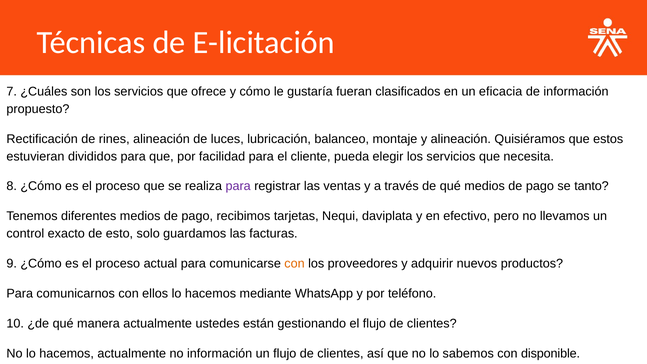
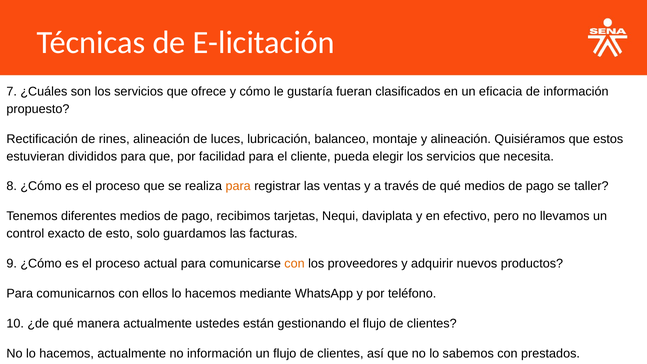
para colour: purple -> orange (238, 186)
tanto: tanto -> taller (591, 186)
disponible: disponible -> prestados (551, 353)
